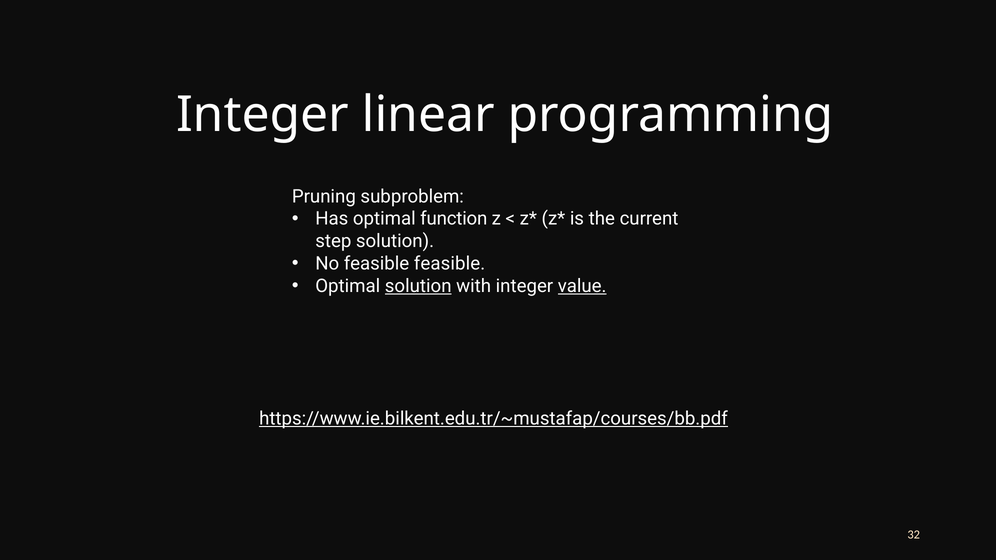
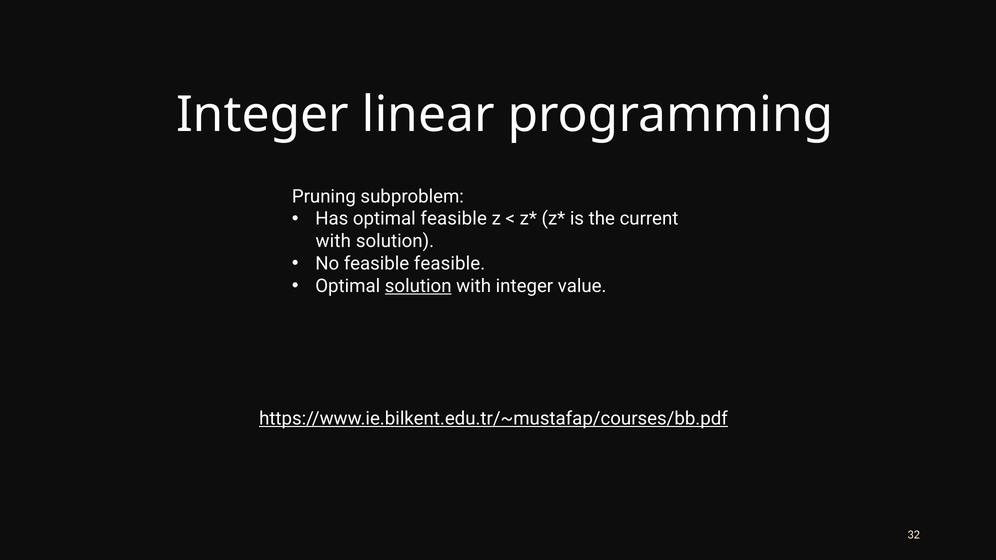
optimal function: function -> feasible (454, 219)
step: step -> with (333, 241)
value underline: present -> none (582, 286)
